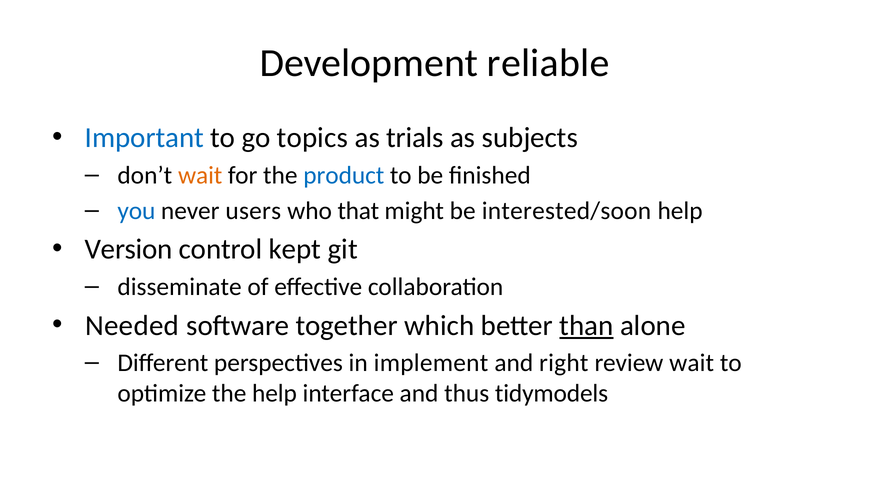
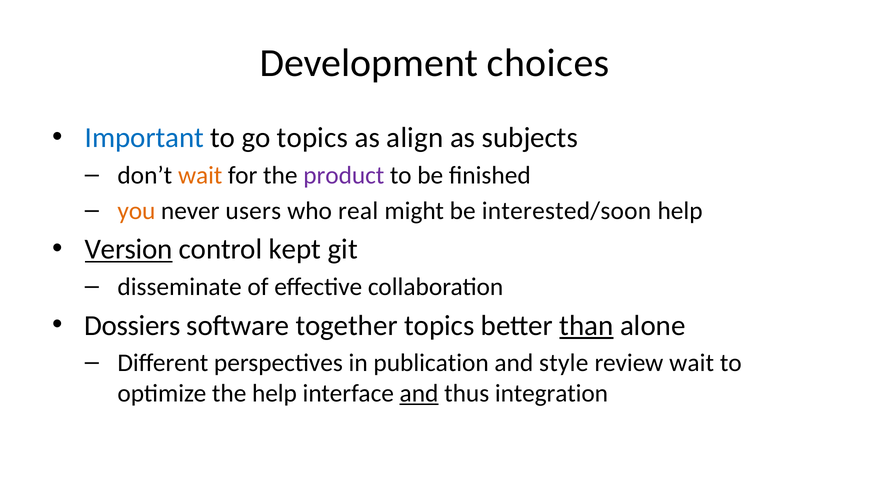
reliable: reliable -> choices (548, 63)
trials: trials -> align (415, 138)
product colour: blue -> purple (344, 175)
you colour: blue -> orange (136, 211)
that: that -> real (358, 211)
Version underline: none -> present (129, 250)
Needed: Needed -> Dossiers (132, 326)
together which: which -> topics (439, 326)
implement: implement -> publication (431, 363)
right: right -> style (564, 363)
and underline: none -> present (419, 394)
tidymodels: tidymodels -> integration (551, 394)
